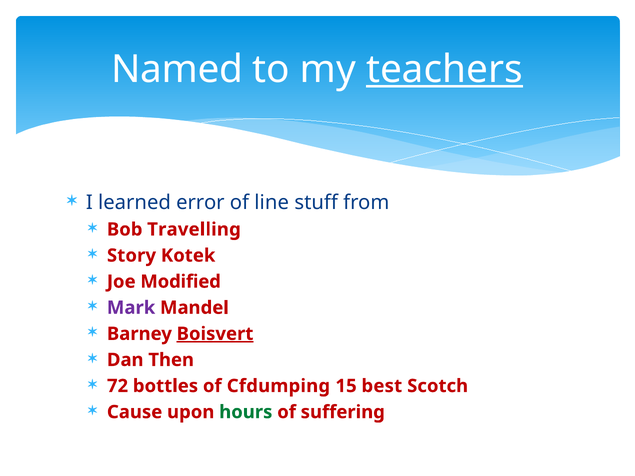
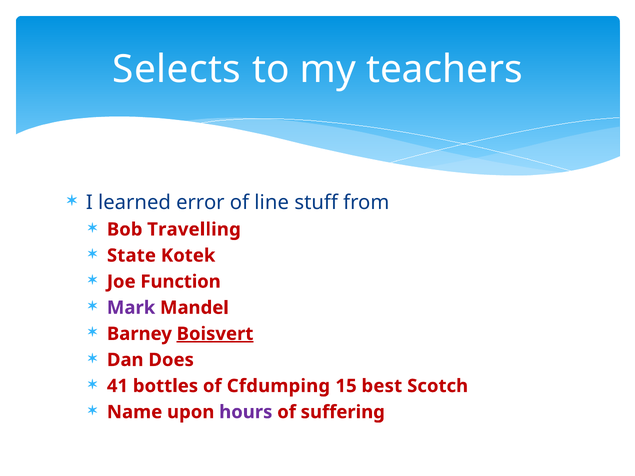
Named: Named -> Selects (177, 70)
teachers underline: present -> none (444, 70)
Story: Story -> State (131, 256)
Modified: Modified -> Function (181, 282)
Then: Then -> Does (171, 360)
72: 72 -> 41 (118, 386)
Cause: Cause -> Name (135, 412)
hours colour: green -> purple (246, 412)
